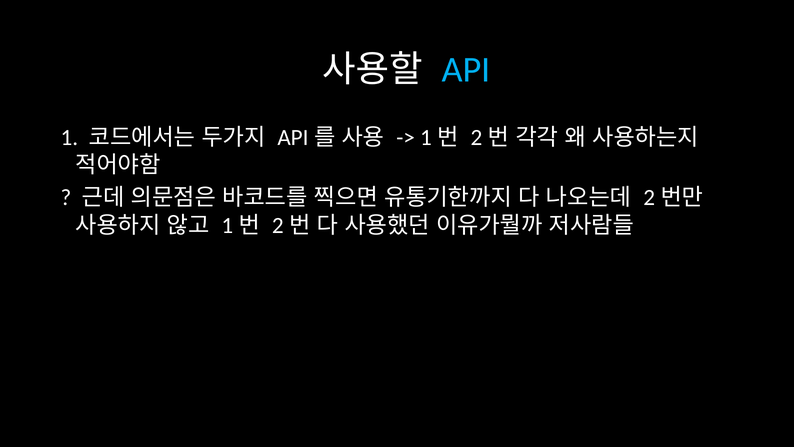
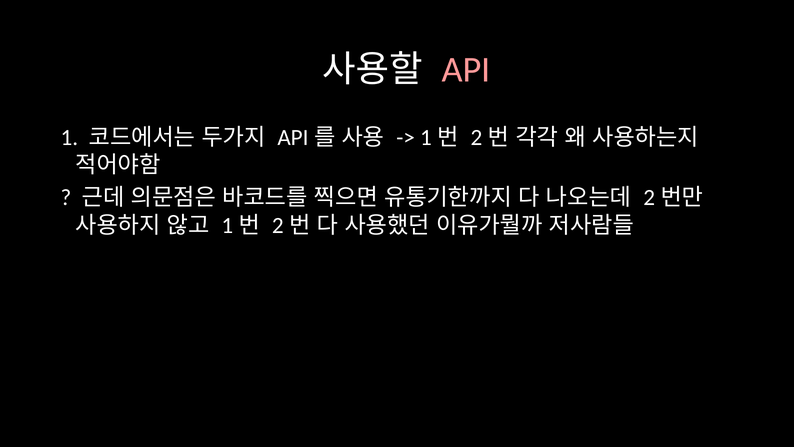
API colour: light blue -> pink (466, 70)
